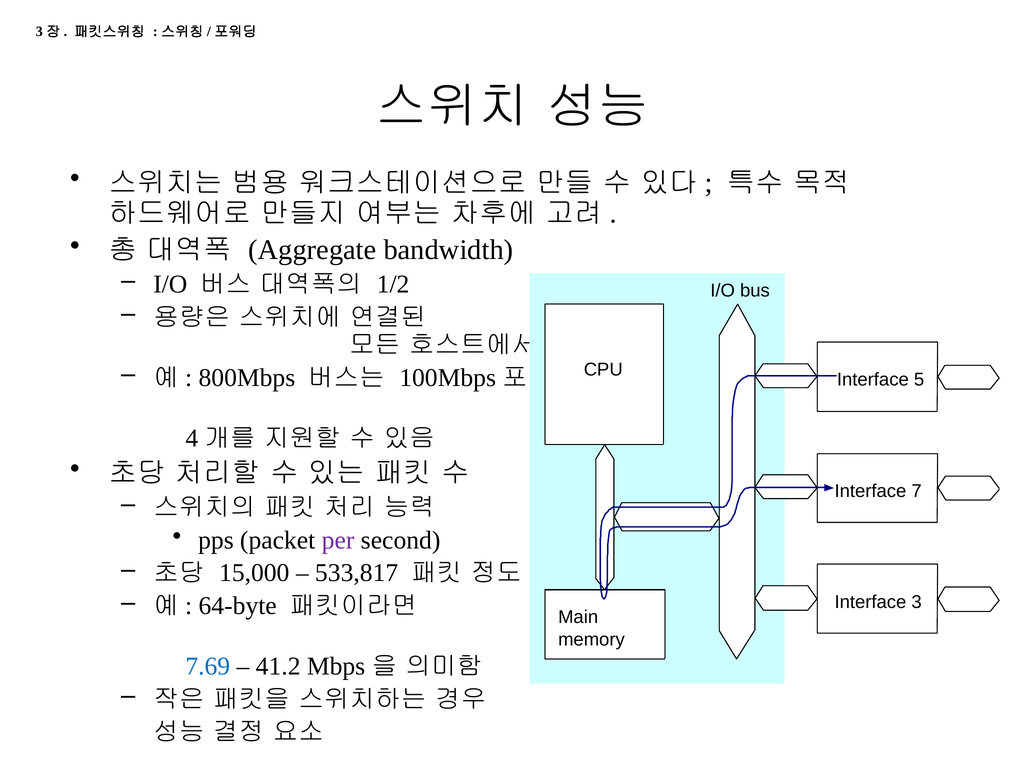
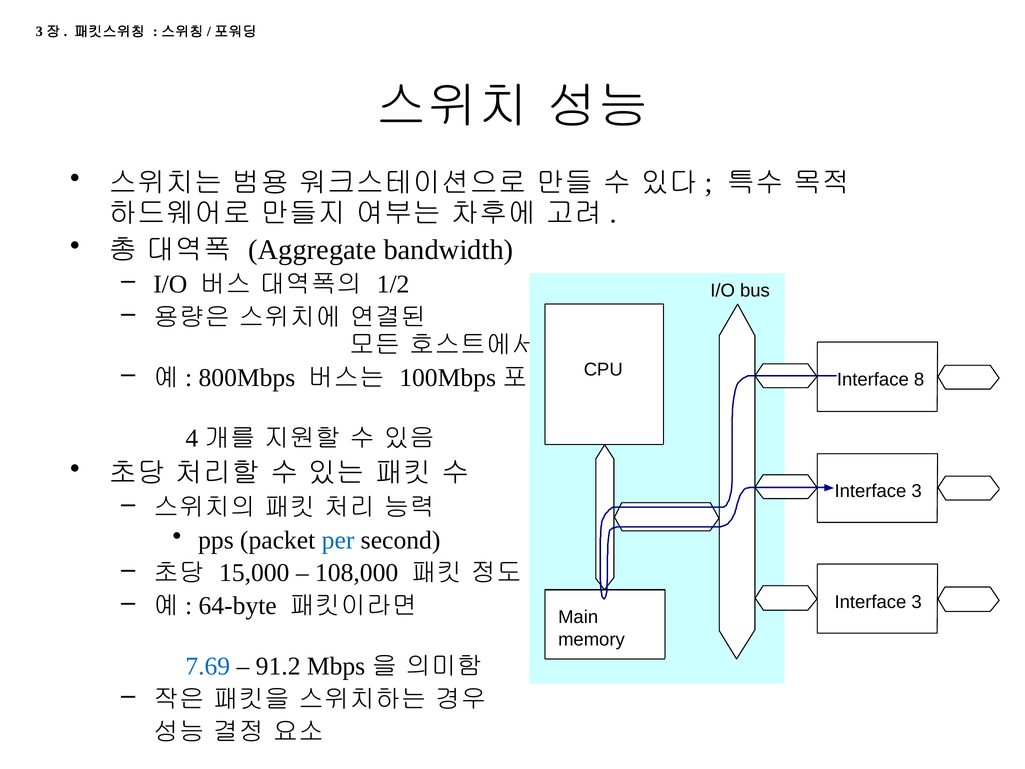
5: 5 -> 8 (919, 380)
7: 7 -> 3 (917, 491)
per colour: purple -> blue (338, 540)
533,817: 533,817 -> 108,000 (357, 573)
41.2: 41.2 -> 91.2 (278, 666)
